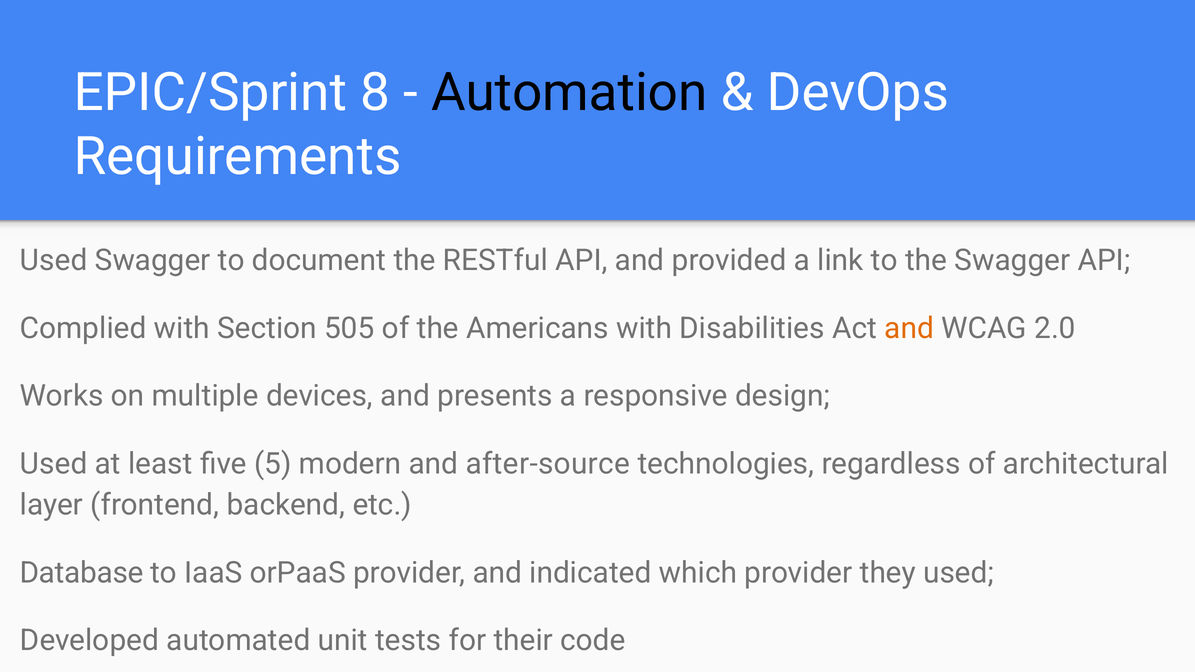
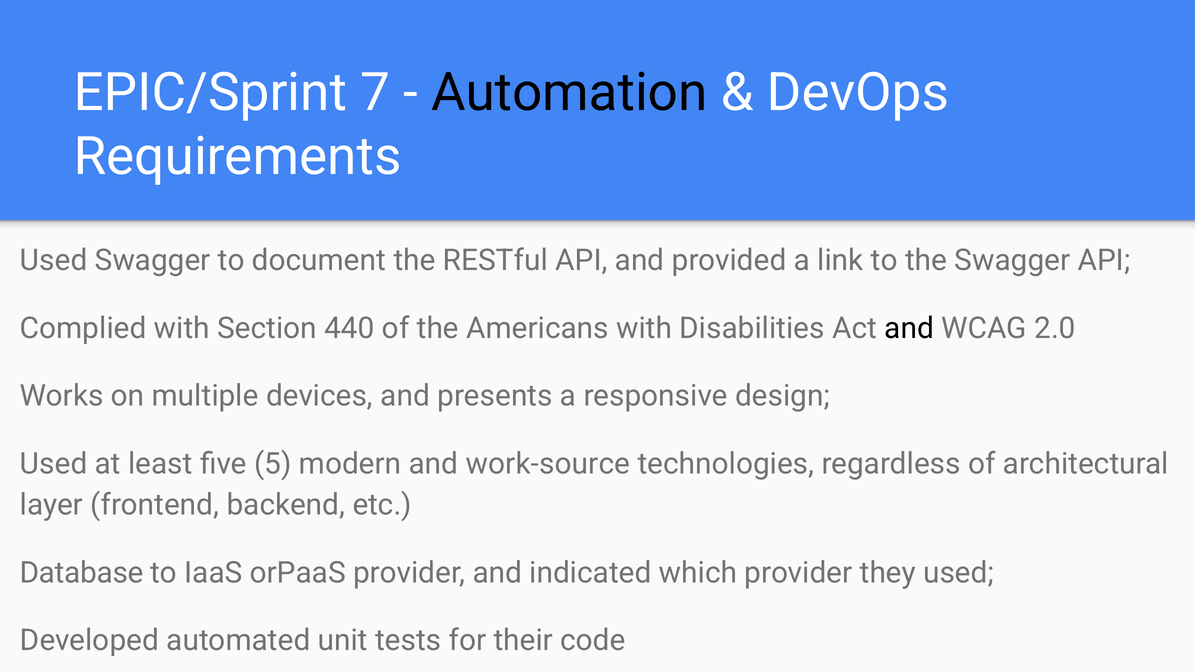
8: 8 -> 7 (375, 93)
505: 505 -> 440 (349, 328)
and colour: orange -> black (909, 328)
after-source: after-source -> work-source (548, 464)
